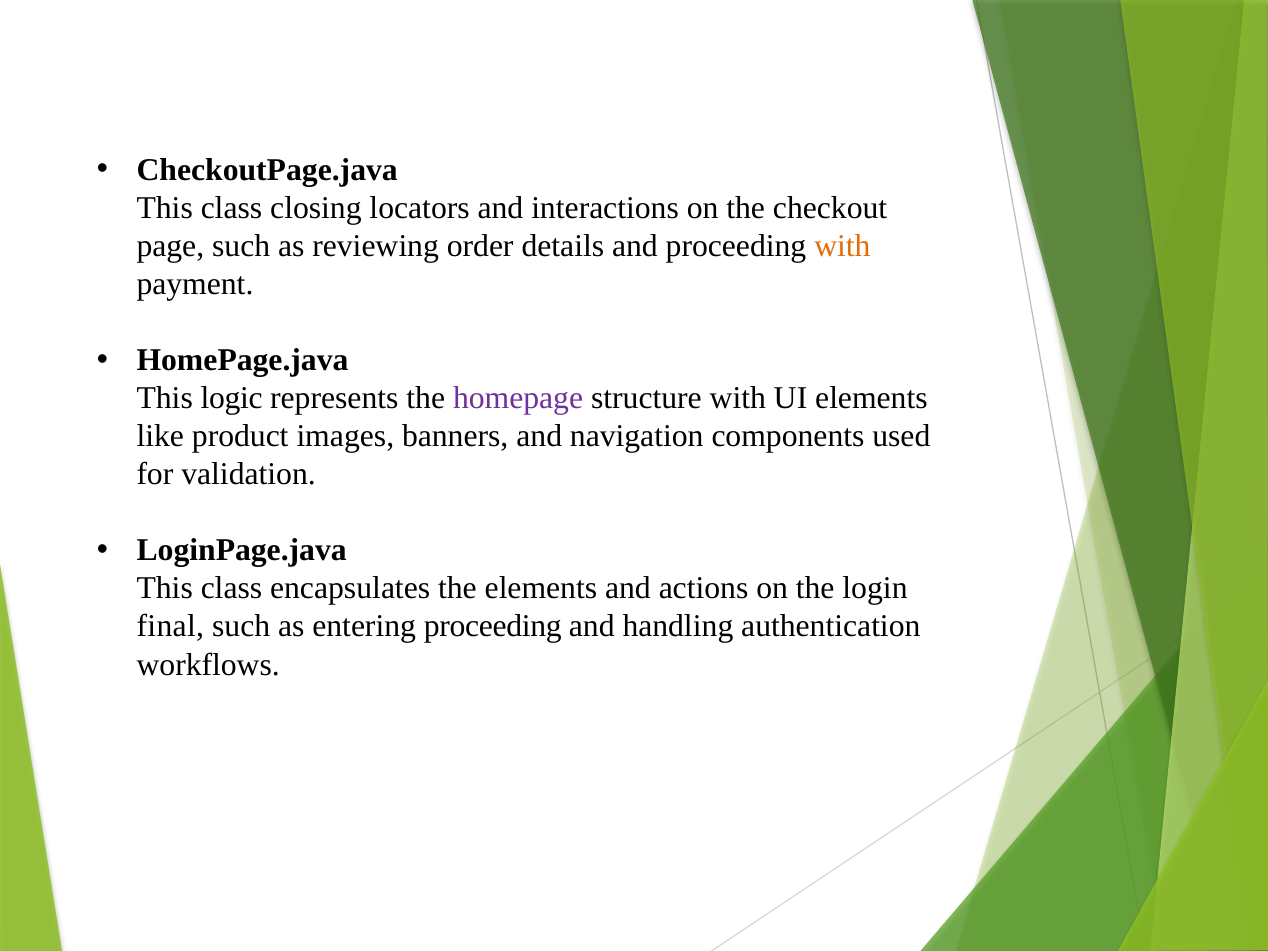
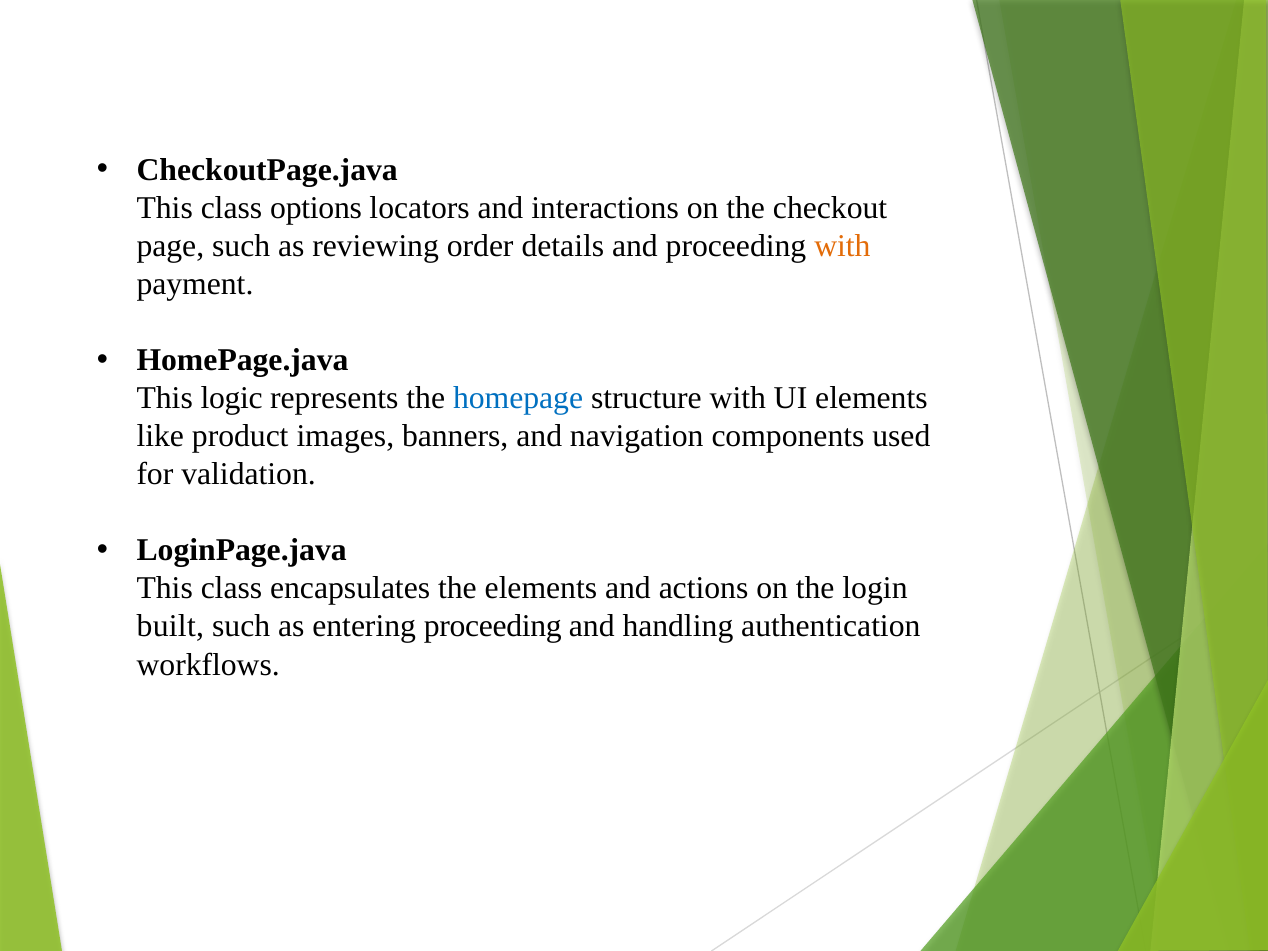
closing: closing -> options (316, 208)
homepage colour: purple -> blue (518, 398)
final: final -> built (170, 627)
